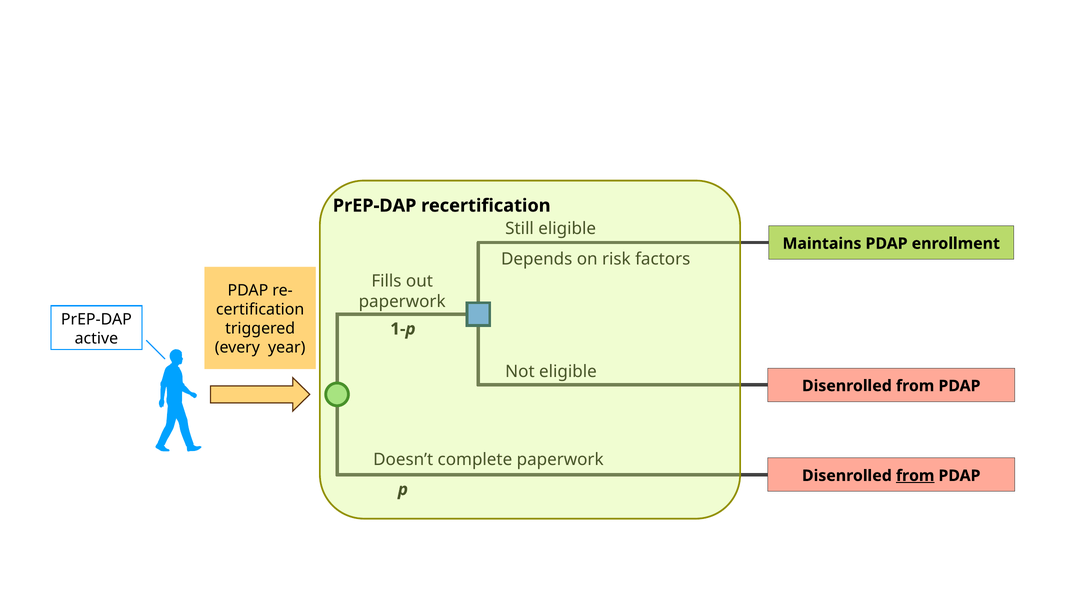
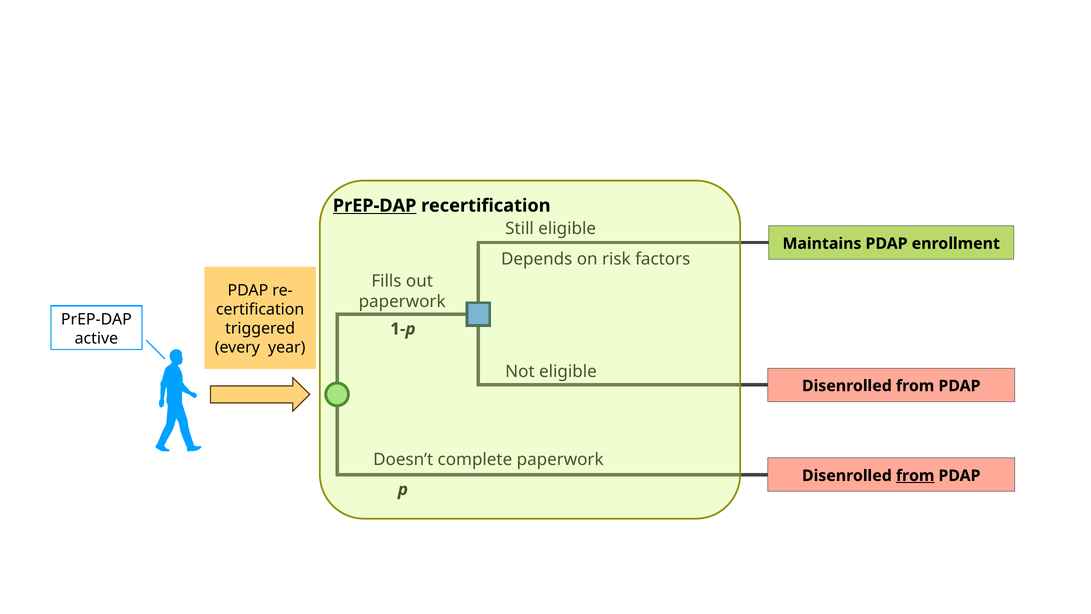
PrEP-DAP underline: none -> present (375, 206)
